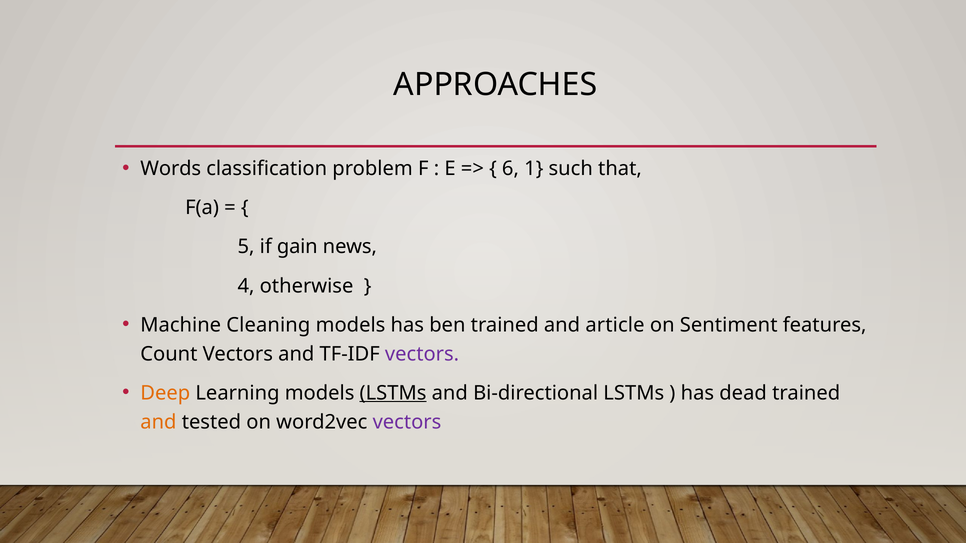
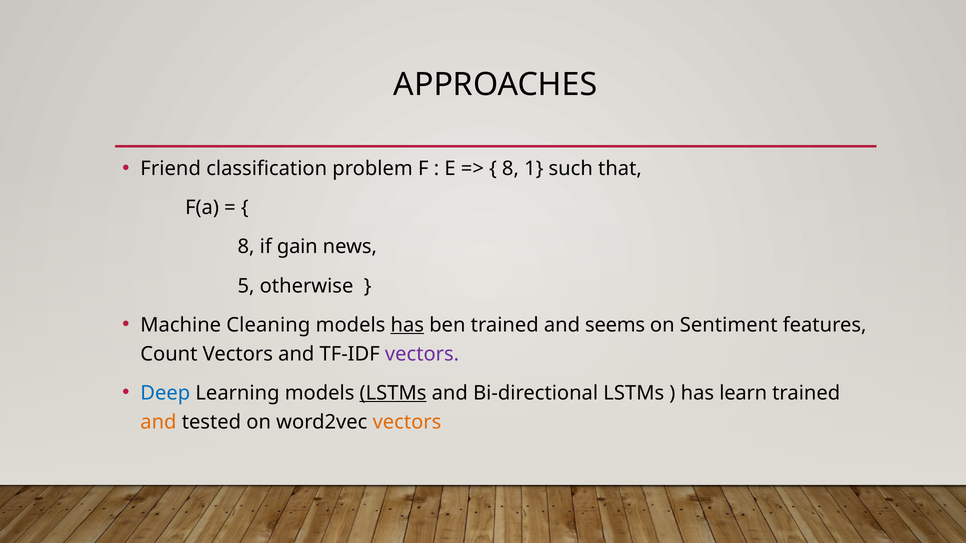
Words: Words -> Friend (171, 169)
6: 6 -> 8 (510, 169)
5: 5 -> 8 (246, 247)
4: 4 -> 5 (246, 286)
has underline: none -> present (407, 325)
article: article -> seems (615, 325)
Deep colour: orange -> blue (165, 393)
dead: dead -> learn (743, 393)
vectors colour: purple -> orange (407, 422)
